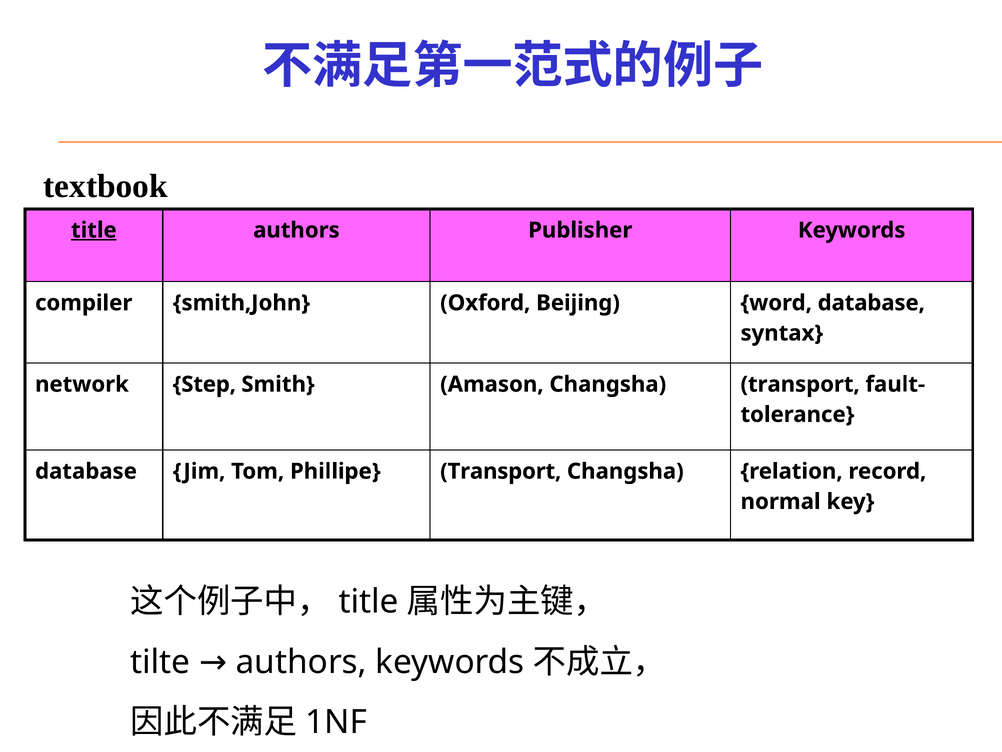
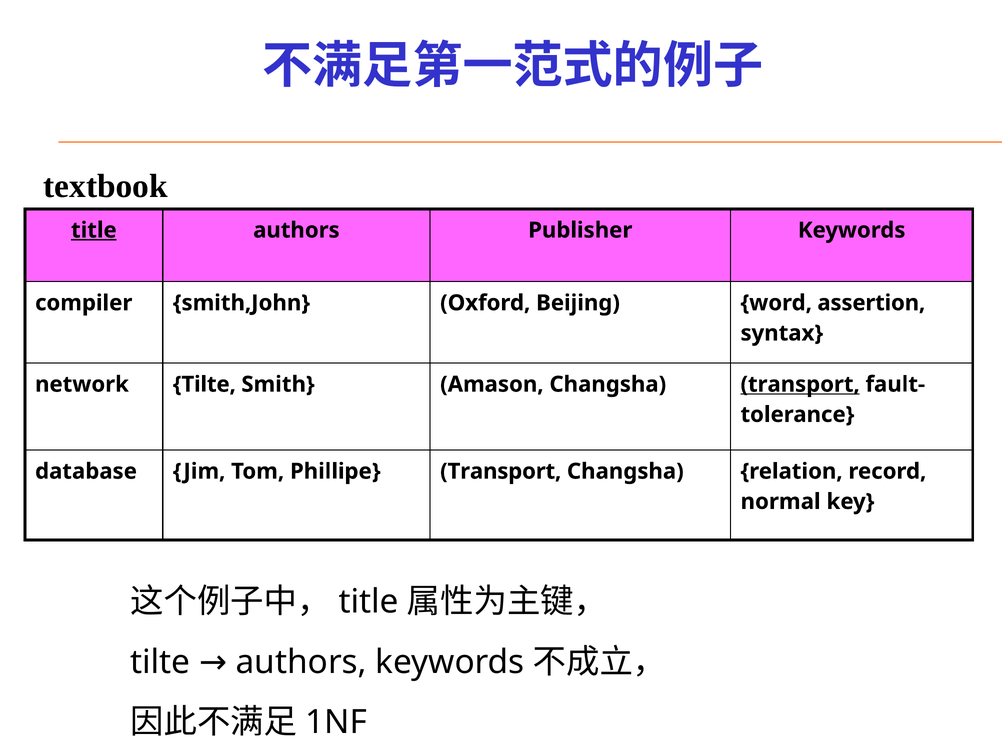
word database: database -> assertion (871, 303)
network Step: Step -> Tilte (204, 384)
transport underline: none -> present (800, 384)
